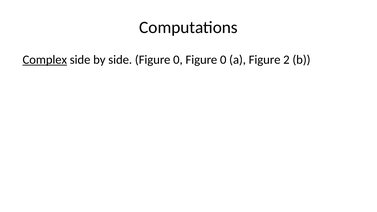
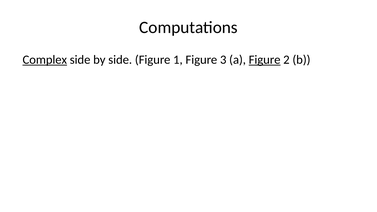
side Figure 0: 0 -> 1 (178, 60)
0: 0 -> 3 (223, 60)
Figure underline: none -> present (265, 60)
